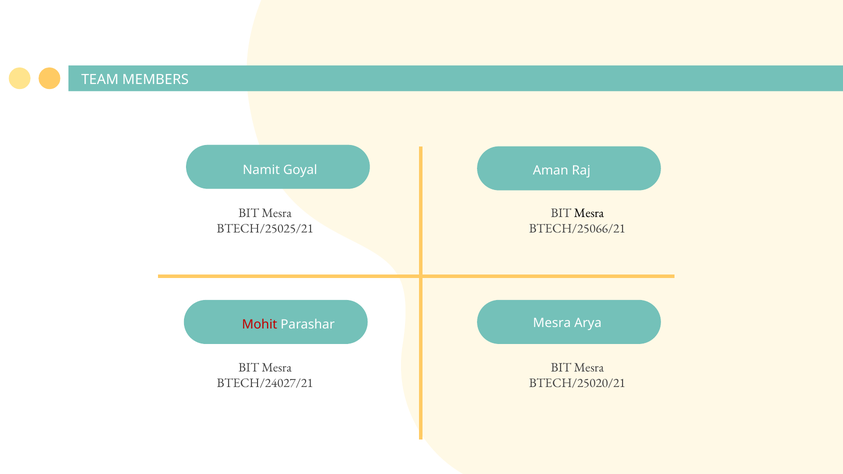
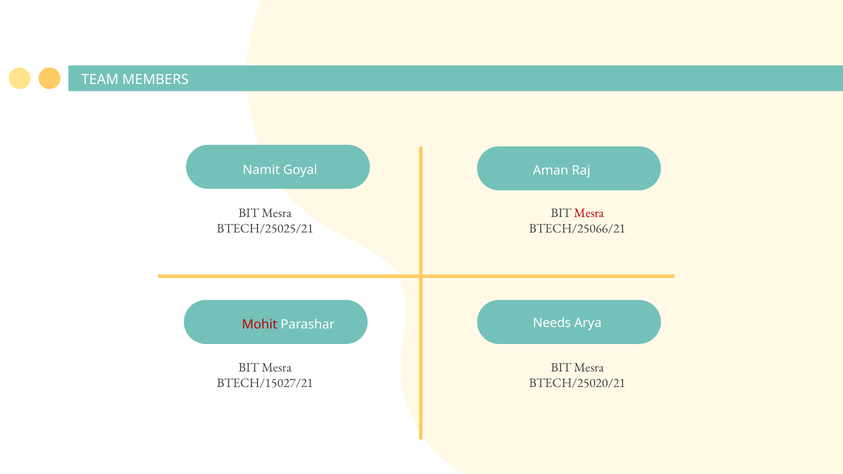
Mesra colour: black -> red (589, 213)
Parashar Mesra: Mesra -> Needs (552, 323)
BTECH/24027/21: BTECH/24027/21 -> BTECH/15027/21 (265, 383)
